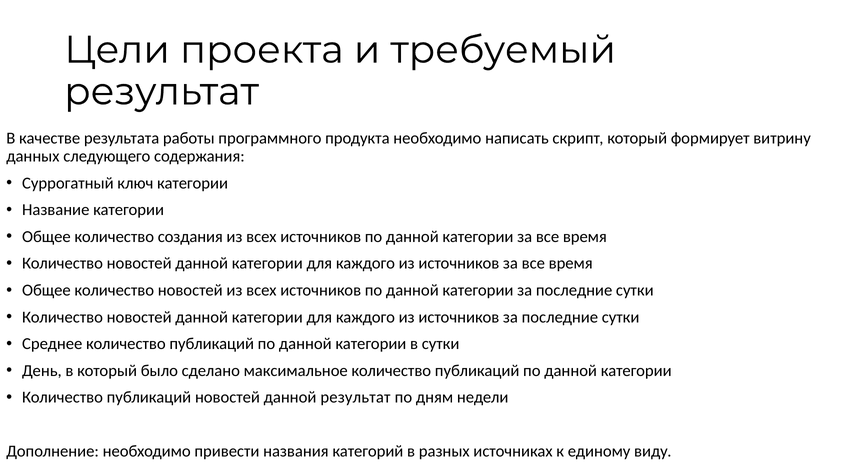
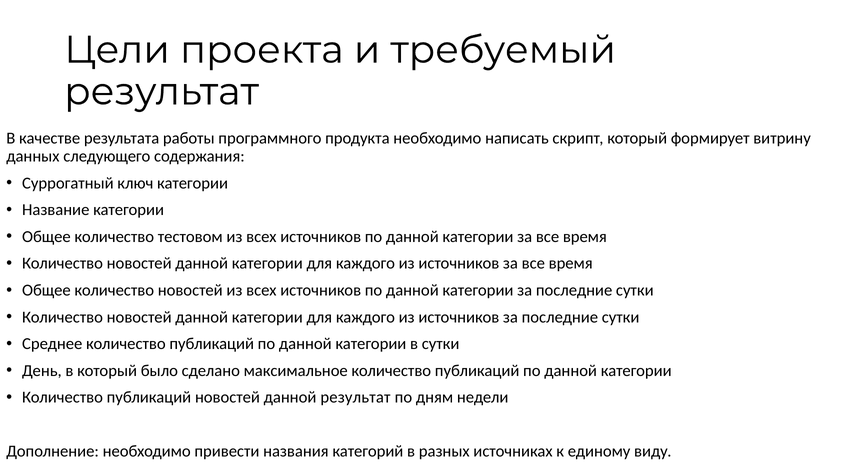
создания: создания -> тестовом (190, 236)
